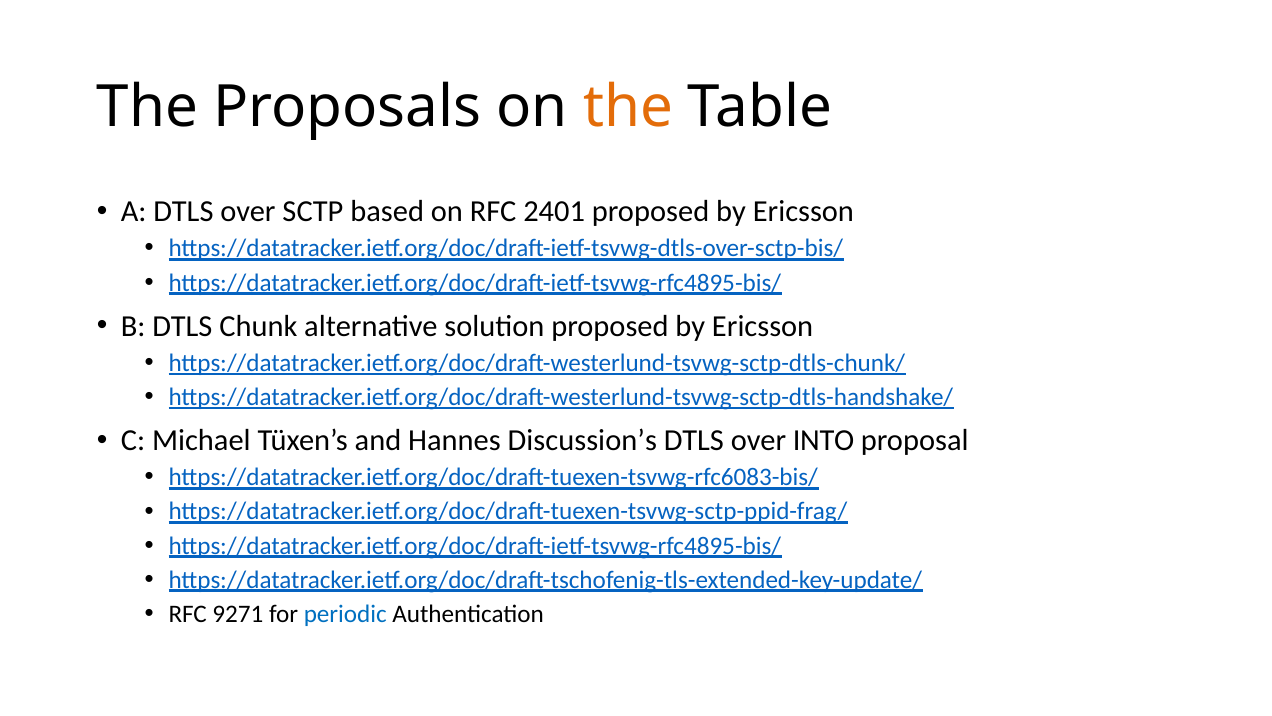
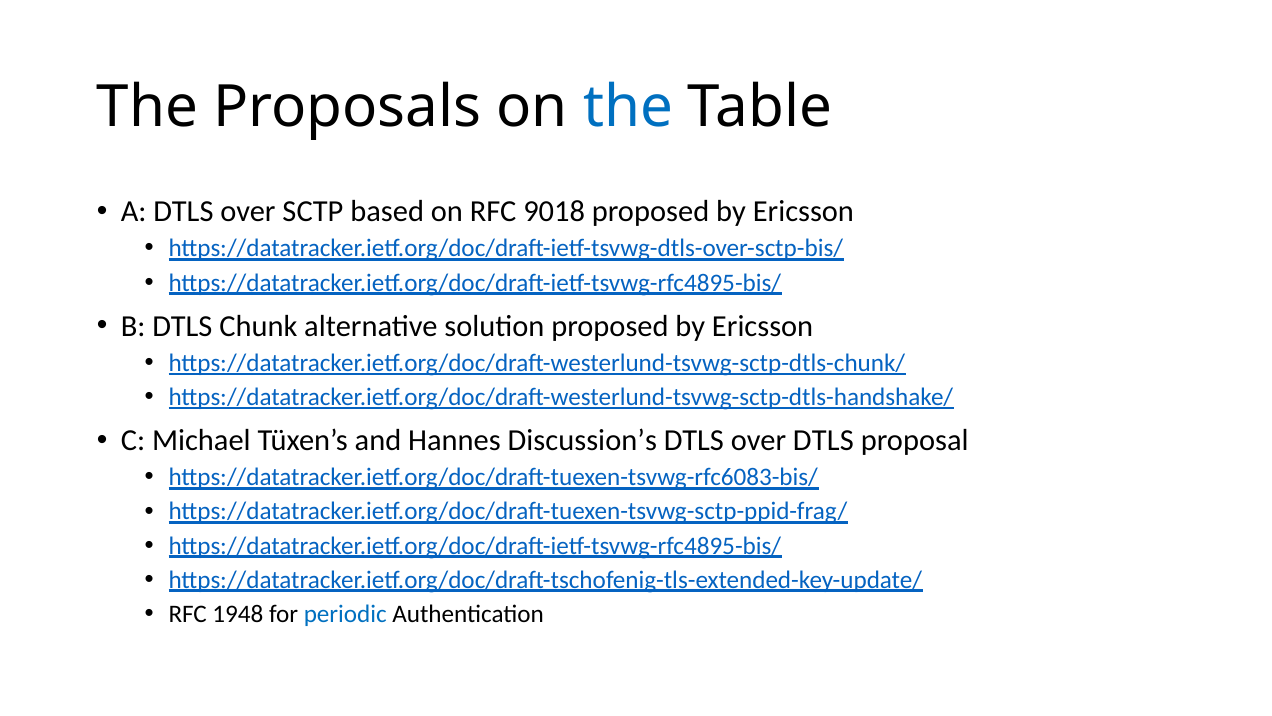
the colour: orange -> blue (628, 107)
2401: 2401 -> 9018 (554, 212)
over INTO: INTO -> DTLS (823, 440)
9271: 9271 -> 1948 (238, 613)
